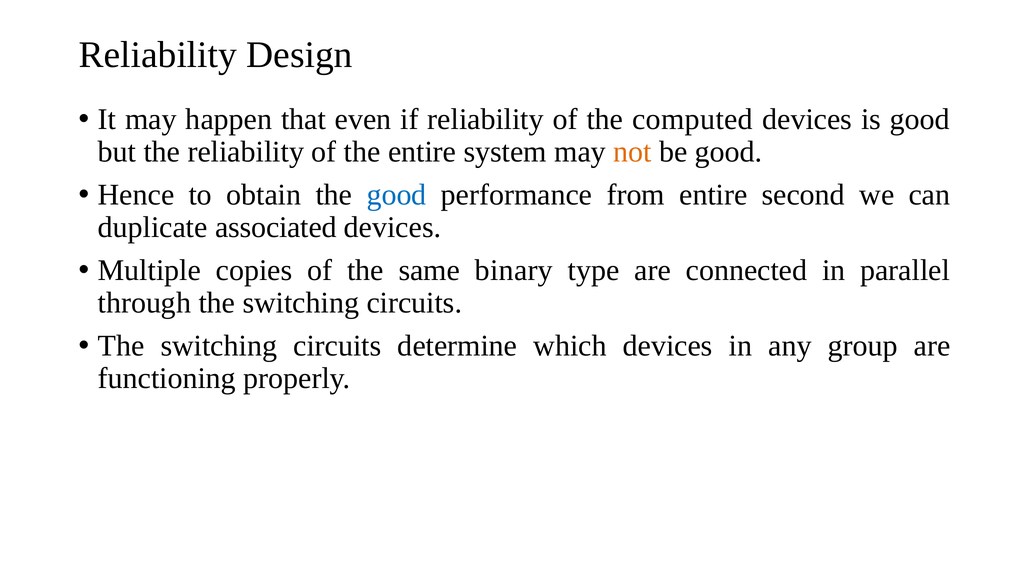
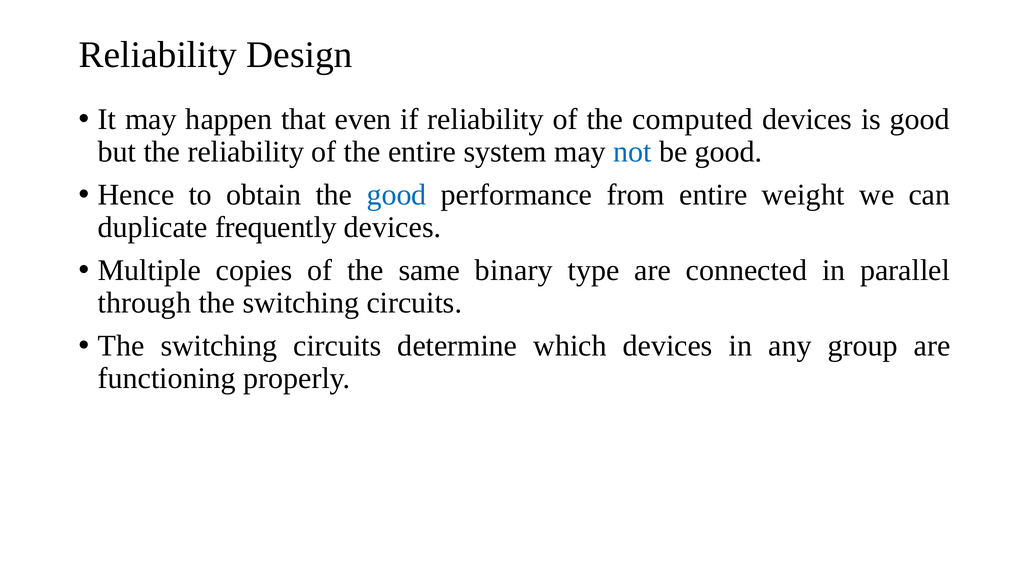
not colour: orange -> blue (633, 152)
second: second -> weight (803, 195)
associated: associated -> frequently (276, 228)
